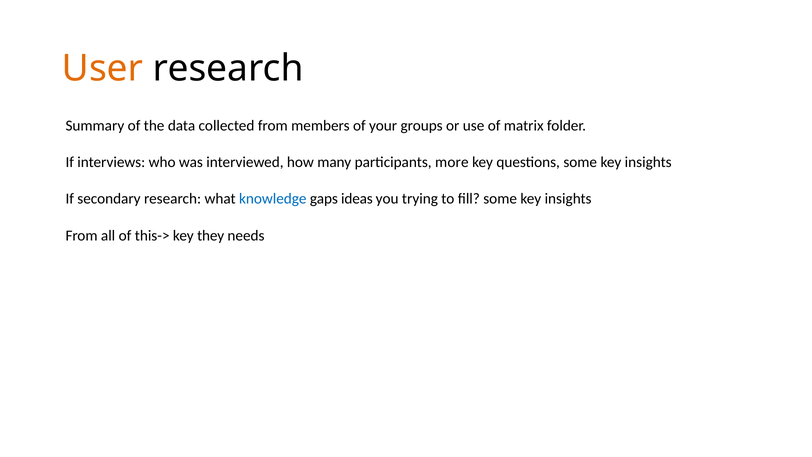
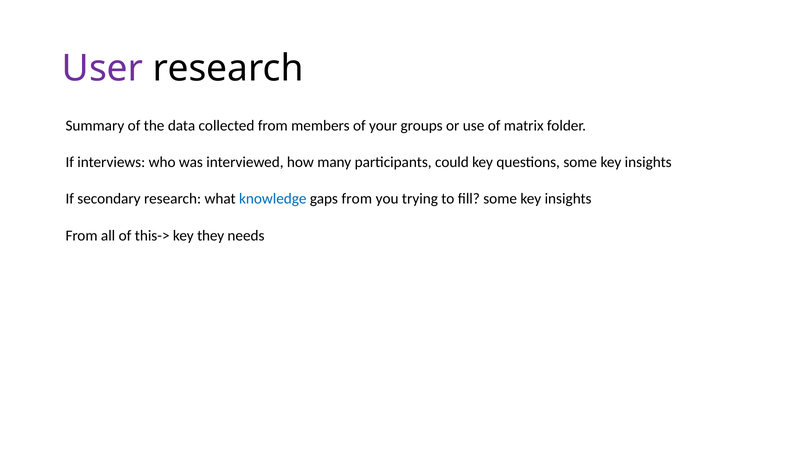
User colour: orange -> purple (103, 68)
more: more -> could (452, 162)
gaps ideas: ideas -> from (357, 199)
